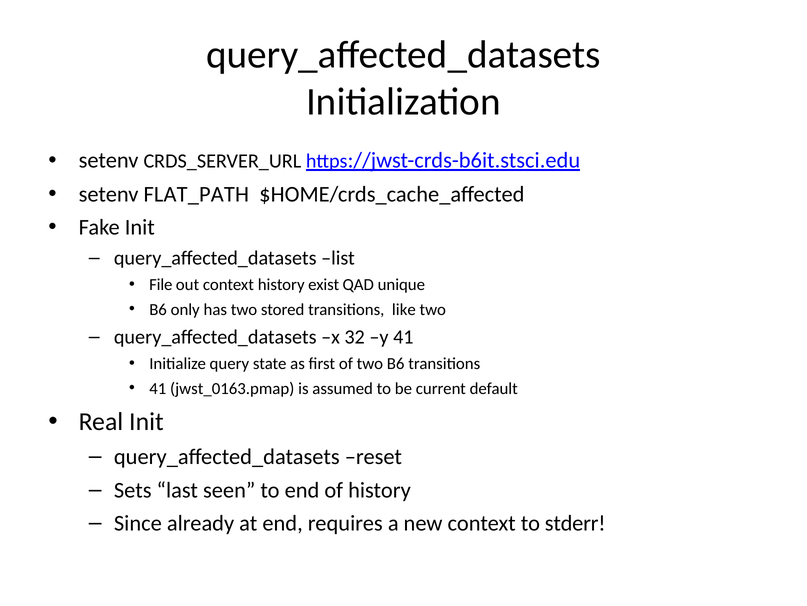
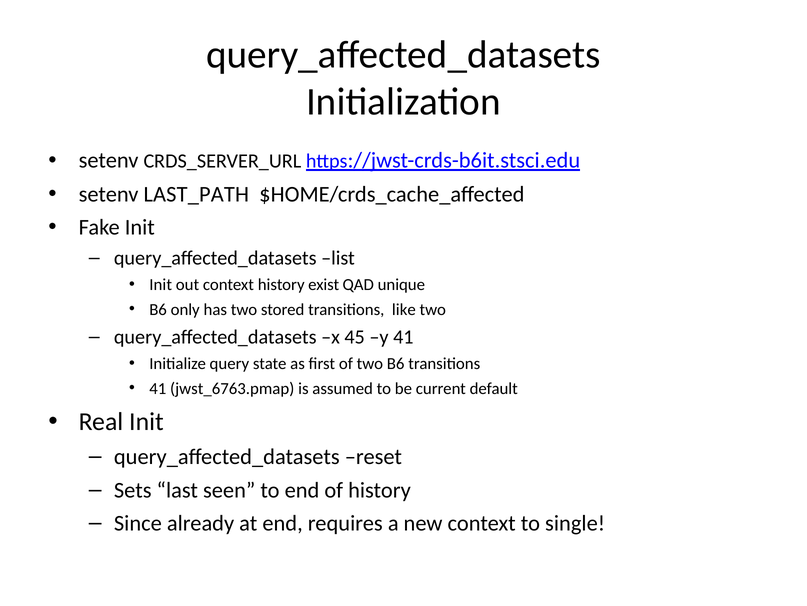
FLAT_PATH: FLAT_PATH -> LAST_PATH (196, 194)
File: File -> Init (161, 284)
32: 32 -> 45 (355, 337)
jwst_0163.pmap: jwst_0163.pmap -> jwst_6763.pmap (232, 388)
stderr: stderr -> single (575, 523)
